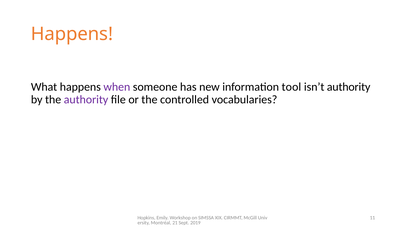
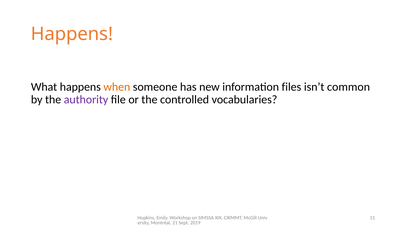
when colour: purple -> orange (117, 87)
tool: tool -> files (291, 87)
isn’t authority: authority -> common (349, 87)
